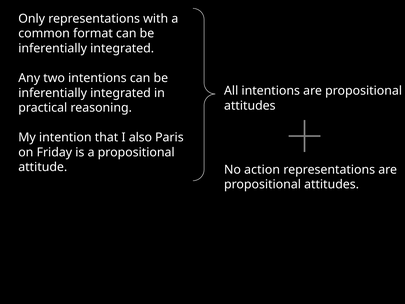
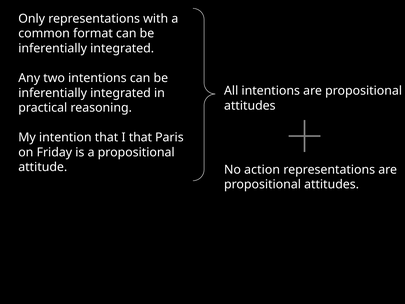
I also: also -> that (140, 137)
